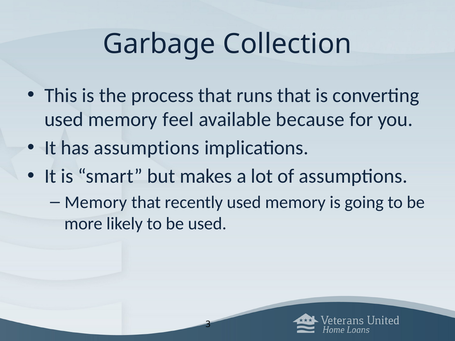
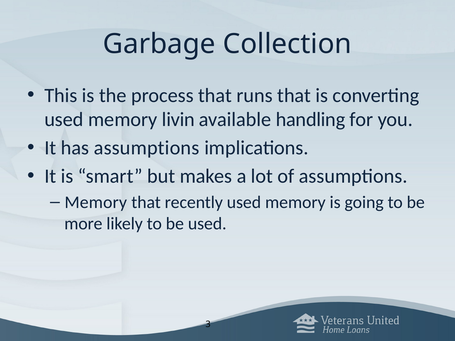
feel: feel -> livin (178, 120)
because: because -> handling (310, 120)
